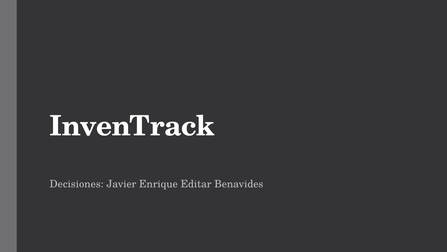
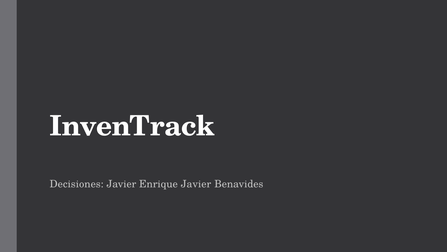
Enrique Editar: Editar -> Javier (196, 184)
